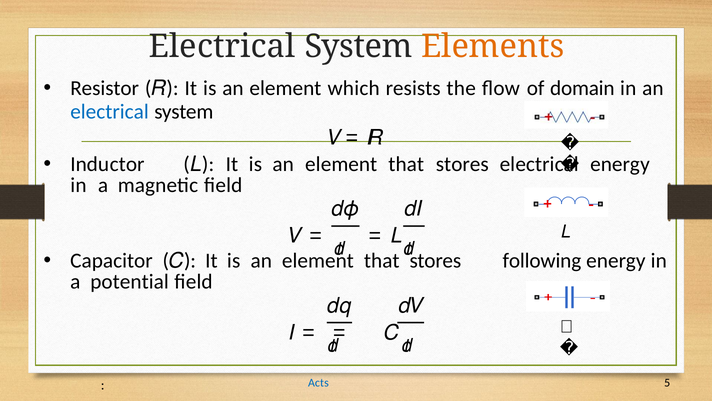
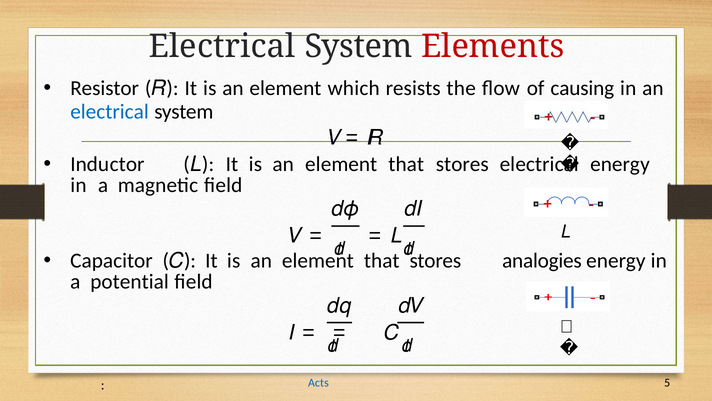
Elements colour: orange -> red (493, 47)
domain: domain -> causing (582, 88)
following: following -> analogies (542, 261)
